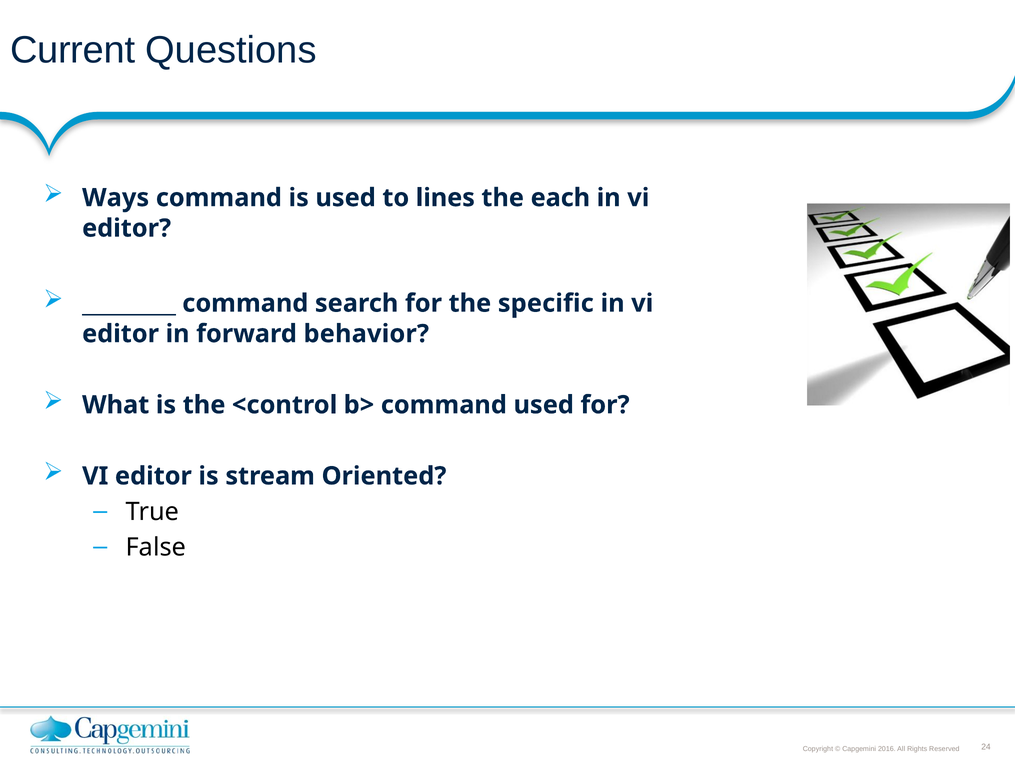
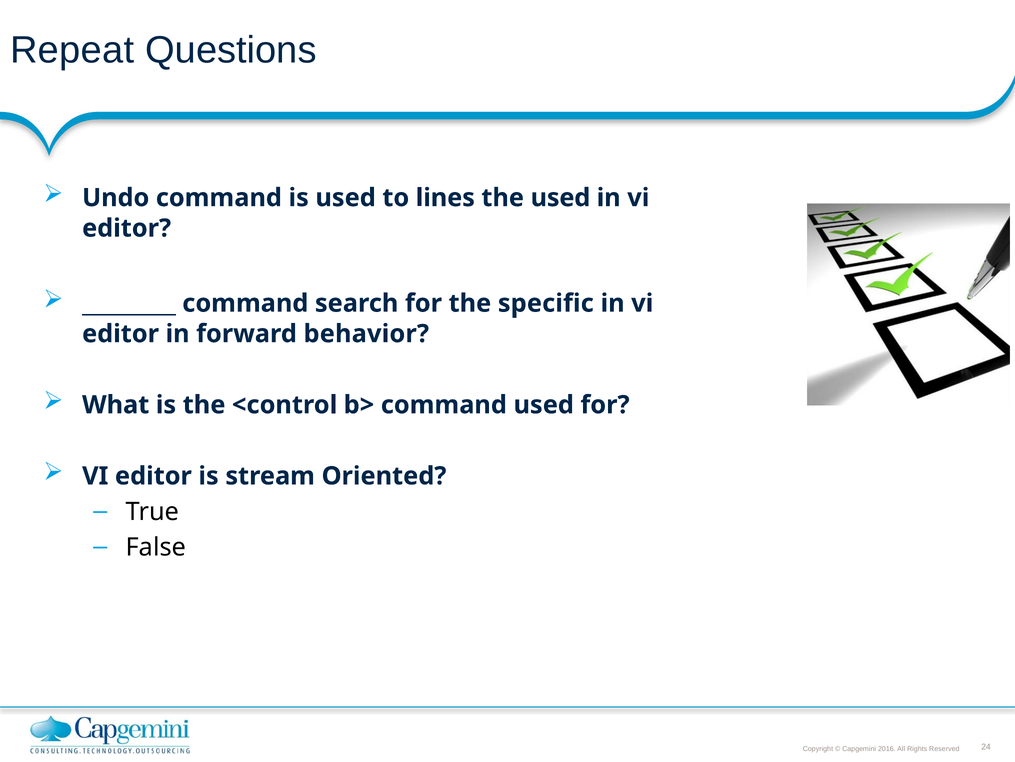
Current: Current -> Repeat (72, 50)
Ways: Ways -> Undo (116, 198)
the each: each -> used (560, 198)
